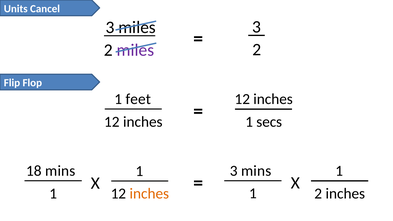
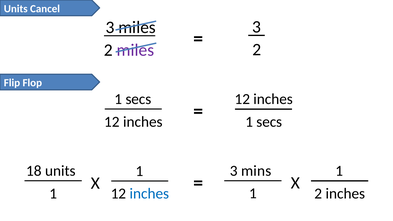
feet: feet -> secs (138, 99)
18 mins: mins -> units (60, 171)
inches colour: orange -> blue (149, 194)
